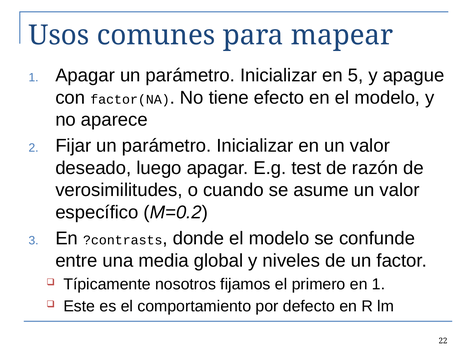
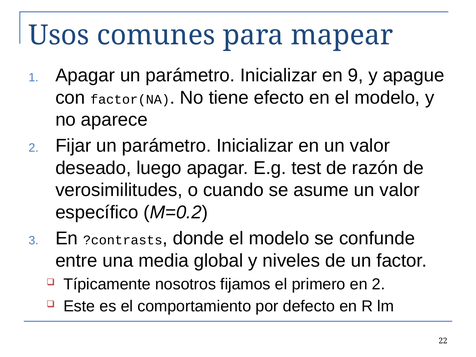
5: 5 -> 9 (356, 75)
en 1: 1 -> 2 (379, 284)
